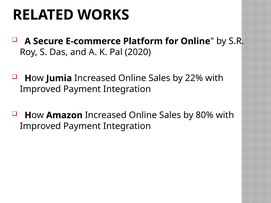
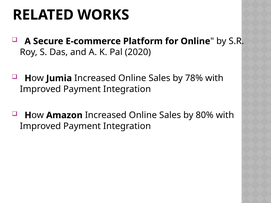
22%: 22% -> 78% (194, 78)
